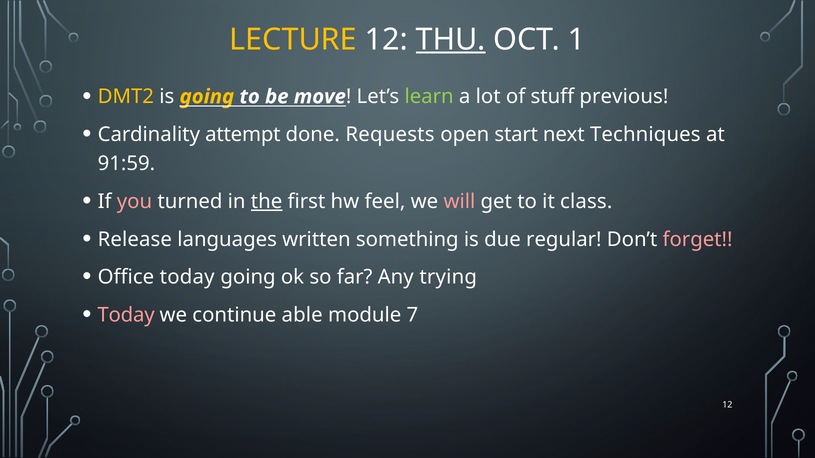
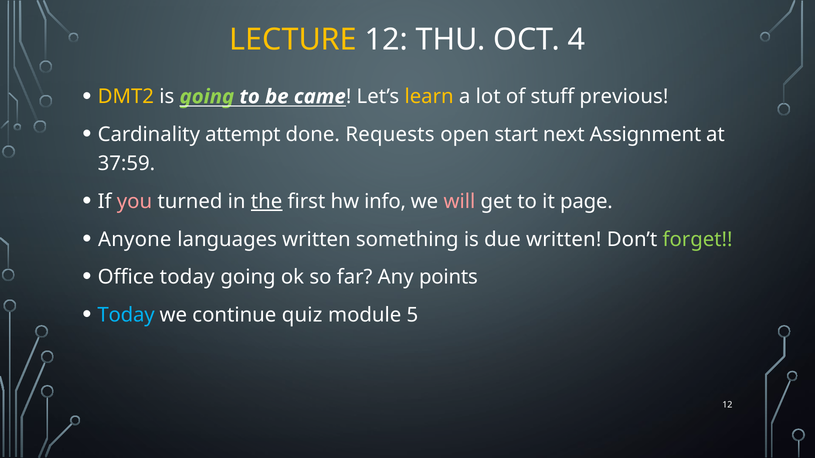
THU underline: present -> none (451, 40)
1: 1 -> 4 (576, 40)
going colour: yellow -> light green (207, 97)
move: move -> came (320, 97)
learn colour: light green -> yellow (429, 97)
Techniques: Techniques -> Assignment (645, 135)
91:59: 91:59 -> 37:59 (126, 164)
feel: feel -> info (385, 202)
class: class -> page (586, 202)
Release: Release -> Anyone (135, 240)
due regular: regular -> written (564, 240)
forget colour: pink -> light green (698, 240)
trying: trying -> points (448, 277)
Today colour: pink -> light blue (126, 315)
able: able -> quiz (302, 315)
7: 7 -> 5 (412, 315)
